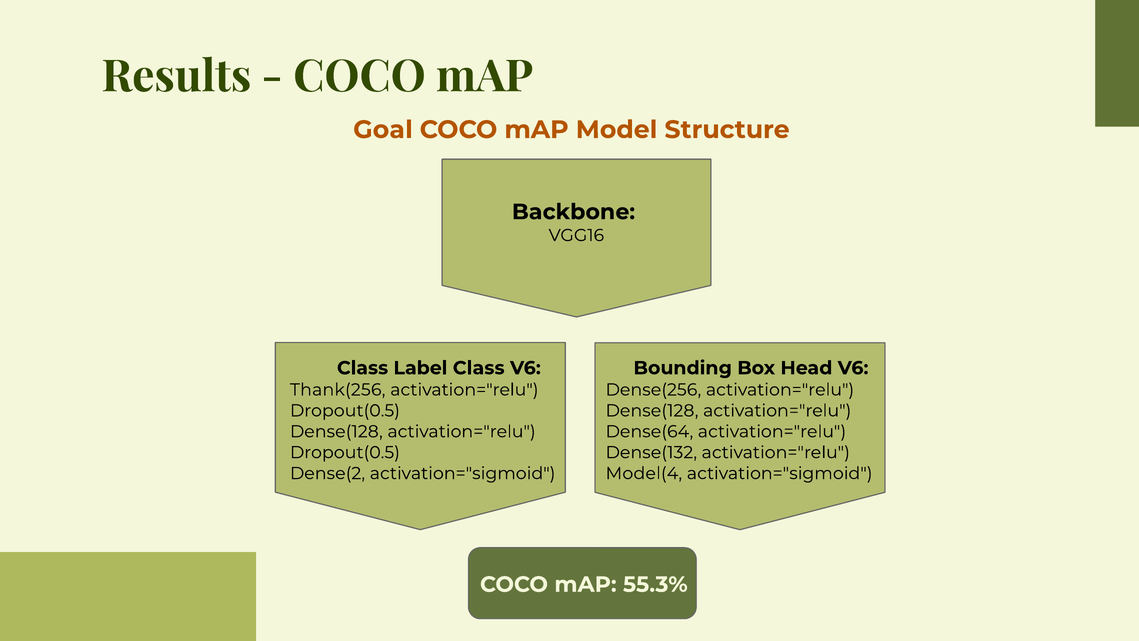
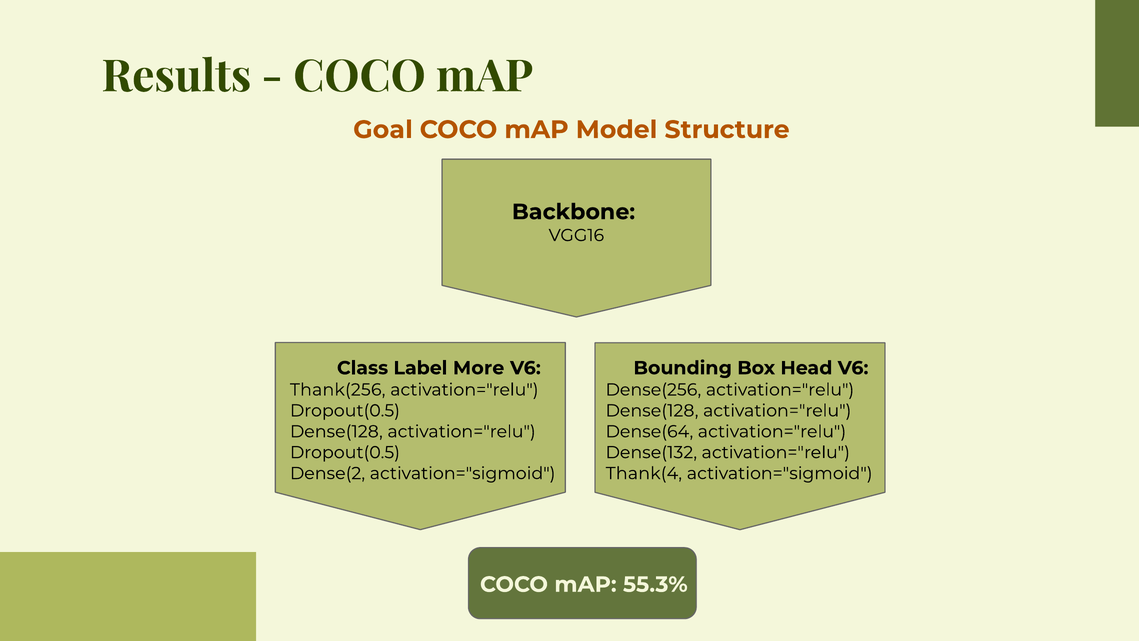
Label Class: Class -> More (479, 368)
Model(4: Model(4 -> Thank(4 (644, 473)
